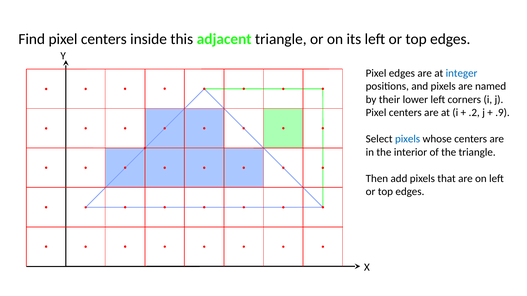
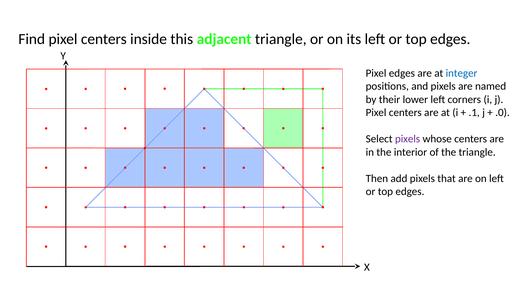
.2: .2 -> .1 (474, 113)
.9: .9 -> .0 (503, 113)
pixels colour: blue -> purple (408, 139)
